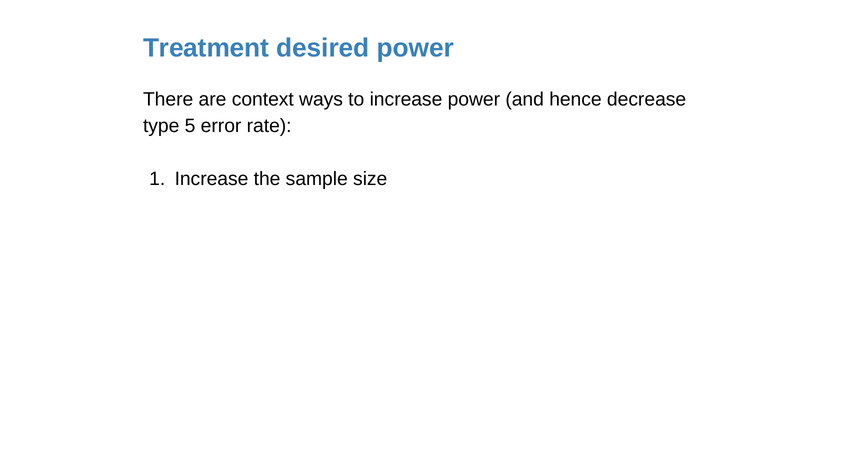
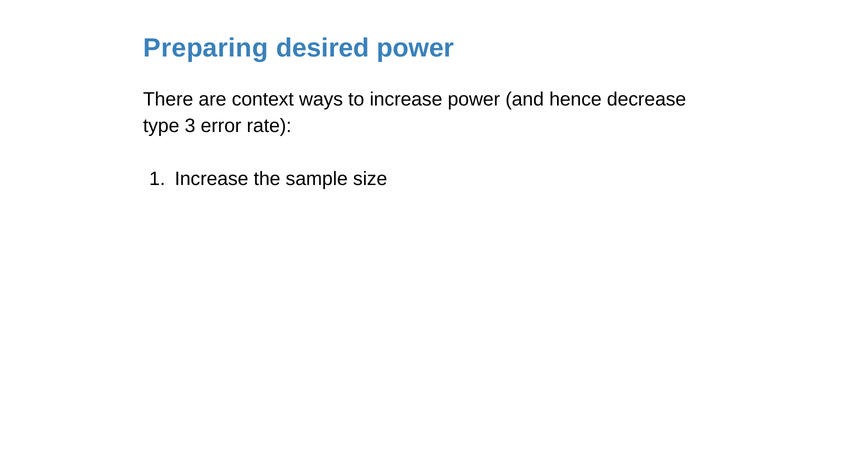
Treatment: Treatment -> Preparing (206, 48)
5: 5 -> 3 (190, 126)
